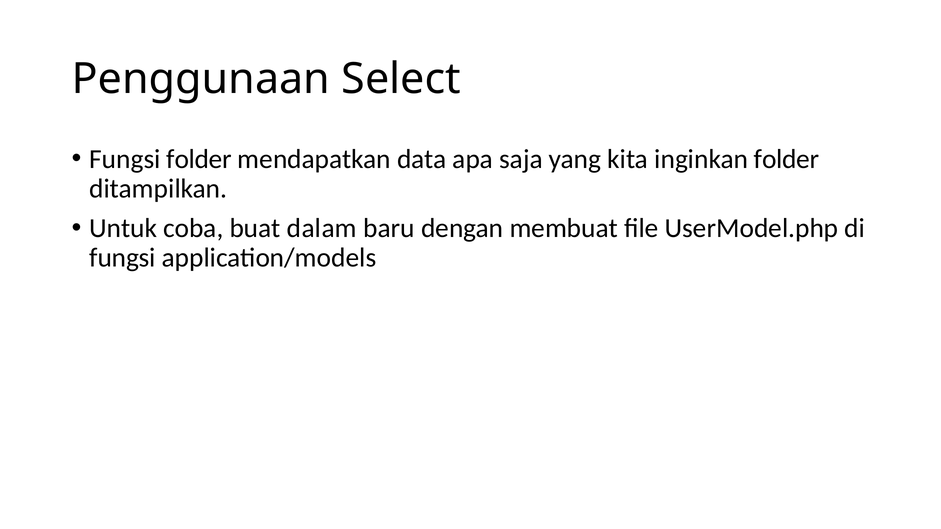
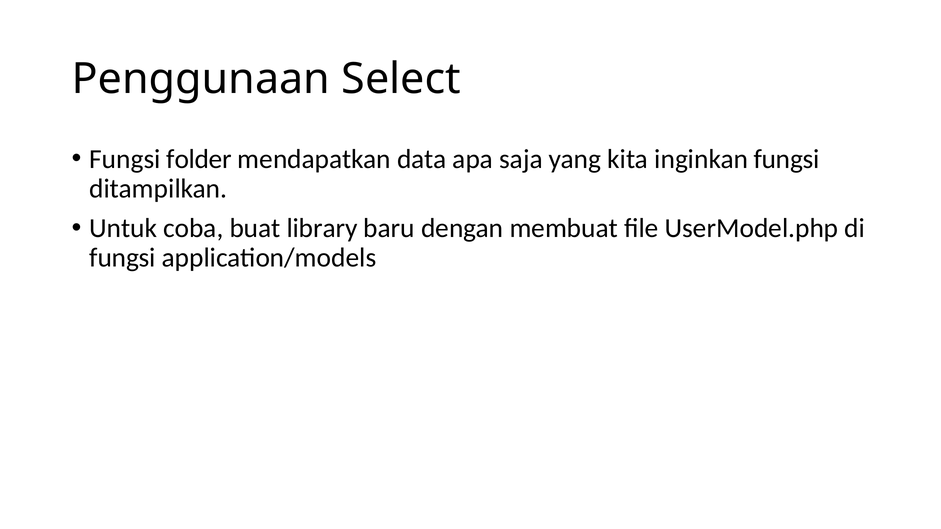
inginkan folder: folder -> fungsi (787, 159)
dalam: dalam -> library (322, 228)
